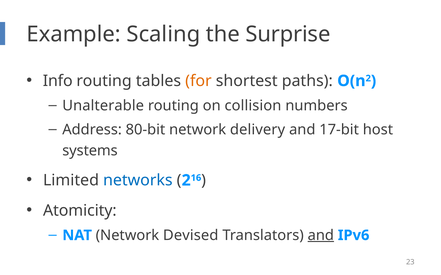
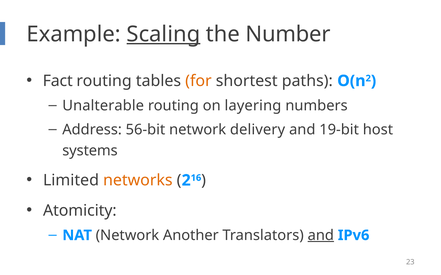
Scaling underline: none -> present (163, 34)
Surprise: Surprise -> Number (288, 34)
Info: Info -> Fact (58, 81)
collision: collision -> layering (253, 106)
80-bit: 80-bit -> 56-bit (145, 130)
17-bit: 17-bit -> 19-bit (339, 130)
networks colour: blue -> orange (138, 181)
Devised: Devised -> Another (191, 236)
